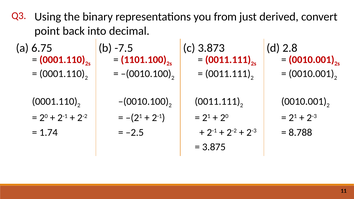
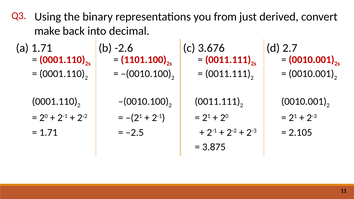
point: point -> make (47, 31)
a 6.75: 6.75 -> 1.71 (42, 48)
-7.5: -7.5 -> -2.6 (124, 48)
3.873: 3.873 -> 3.676 (211, 48)
2.8: 2.8 -> 2.7 (290, 48)
1.74: 1.74 -> 1.71 (49, 132)
8.788: 8.788 -> 2.105 (300, 132)
